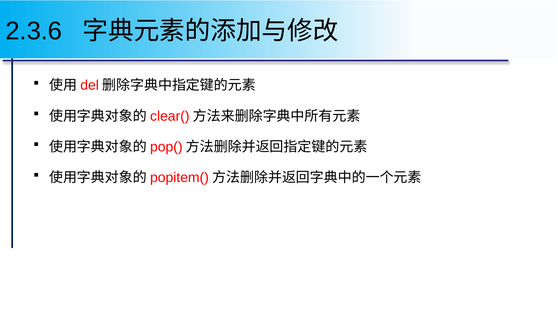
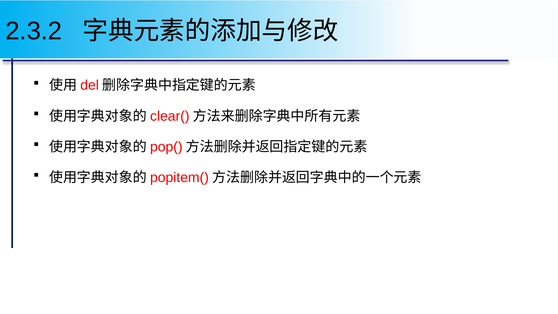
2.3.6: 2.3.6 -> 2.3.2 (34, 31)
